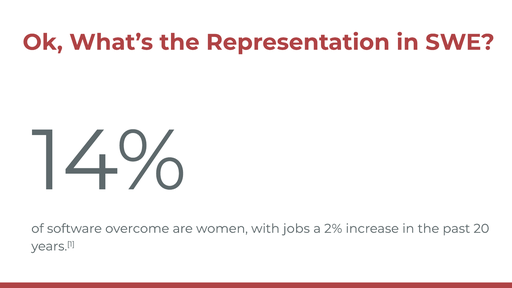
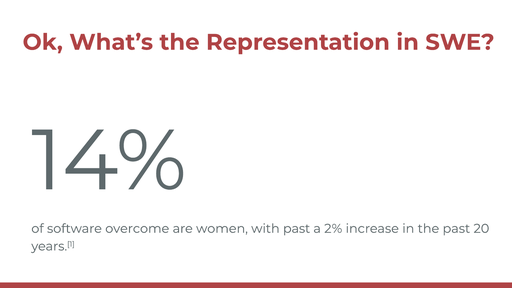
with jobs: jobs -> past (297, 229)
